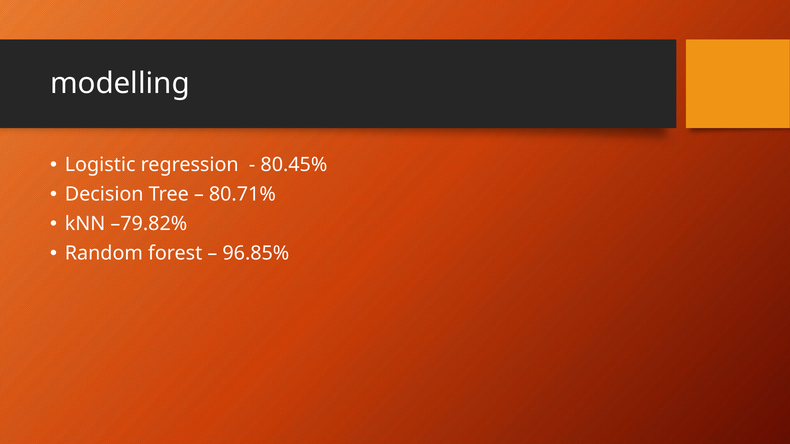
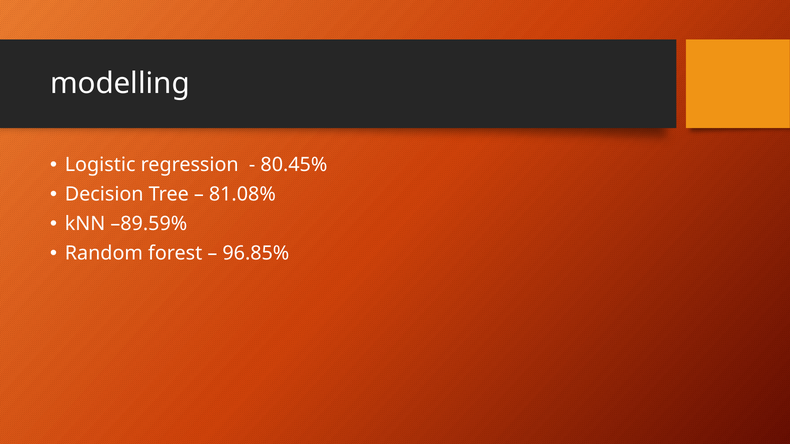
80.71%: 80.71% -> 81.08% (242, 194)
–79.82%: –79.82% -> –89.59% (149, 224)
